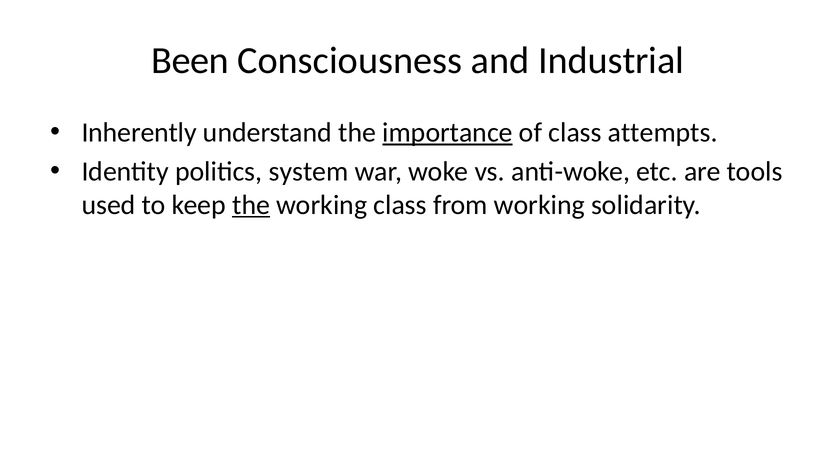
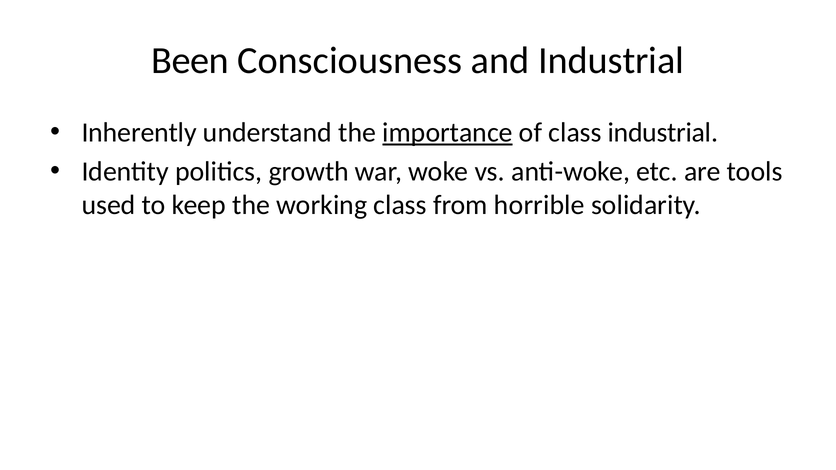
class attempts: attempts -> industrial (663, 133)
system: system -> growth (309, 172)
the underline: present -> none (251, 205)
from working: working -> horrible (539, 205)
